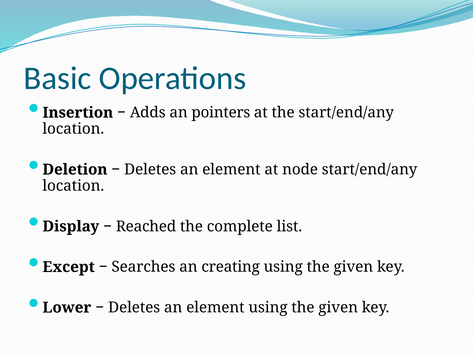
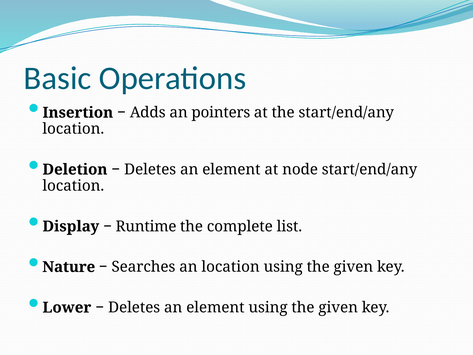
Reached: Reached -> Runtime (146, 226)
Except: Except -> Nature (69, 267)
an creating: creating -> location (231, 267)
